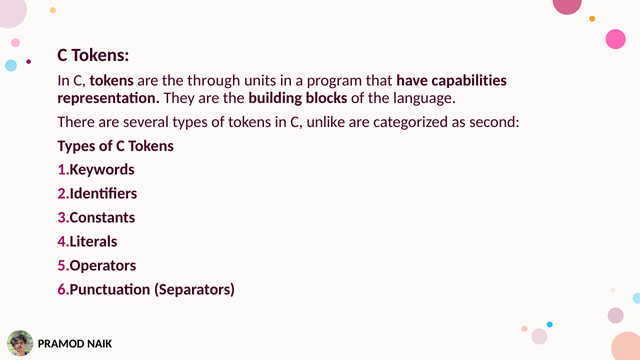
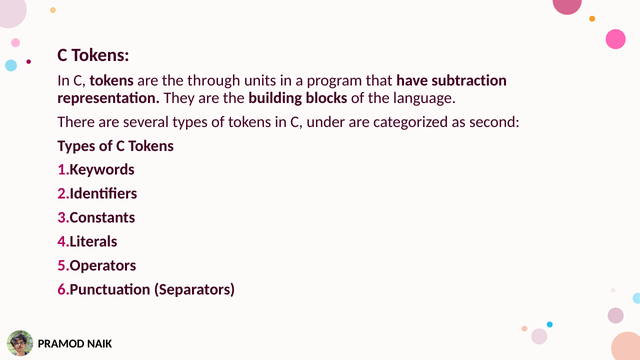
capabilities: capabilities -> subtraction (469, 81)
unlike: unlike -> under (326, 122)
